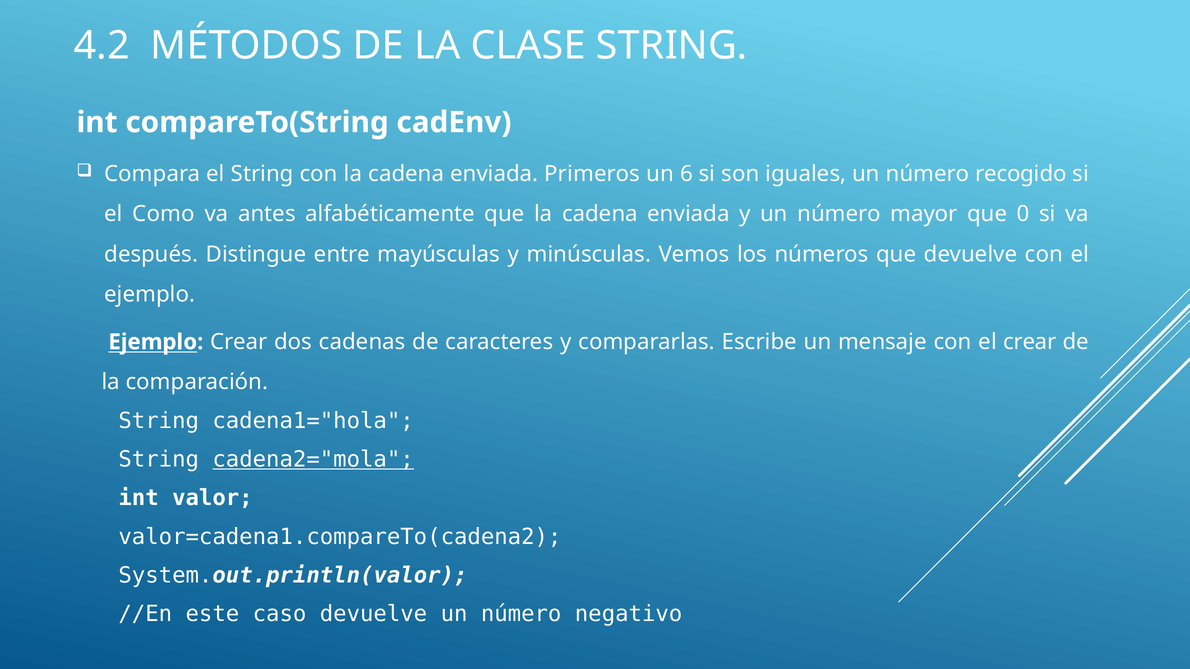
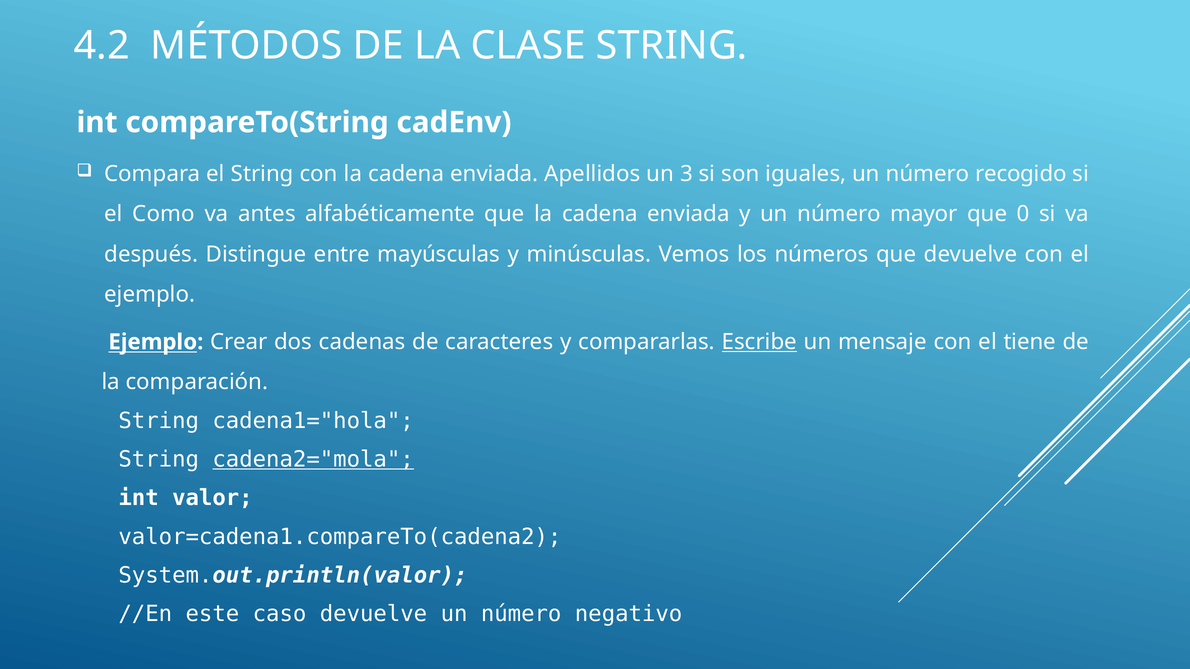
Primeros: Primeros -> Apellidos (592, 174)
6: 6 -> 3 (686, 174)
Escribe underline: none -> present (759, 342)
el crear: crear -> tiene (1030, 342)
